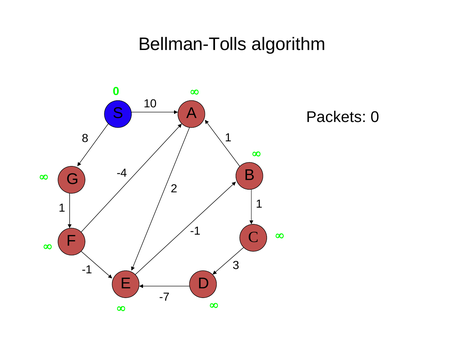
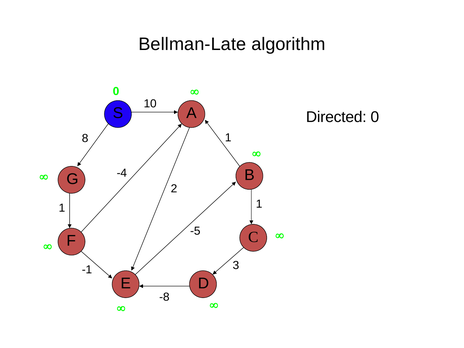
Bellman-Tolls: Bellman-Tolls -> Bellman-Late (192, 44)
Packets: Packets -> Directed (336, 117)
-1: -1 -> -5 (195, 231)
-7: -7 -> -8 (164, 297)
